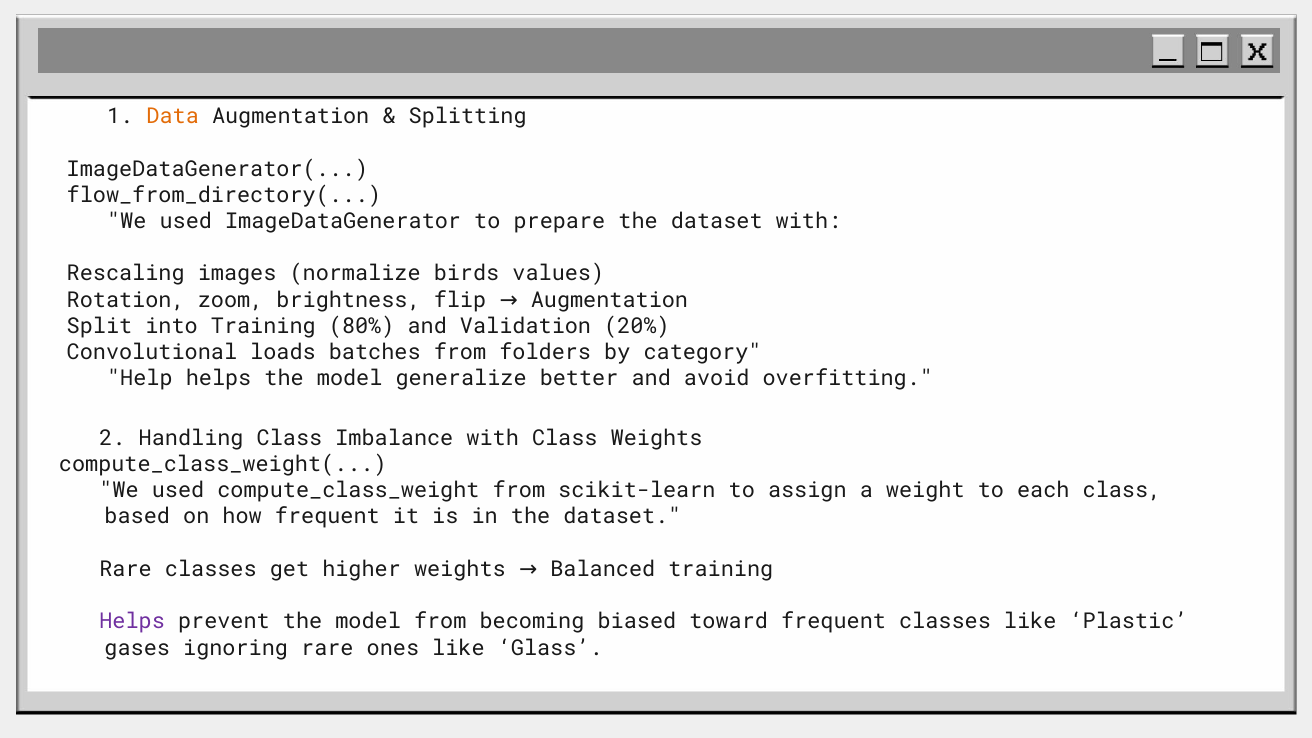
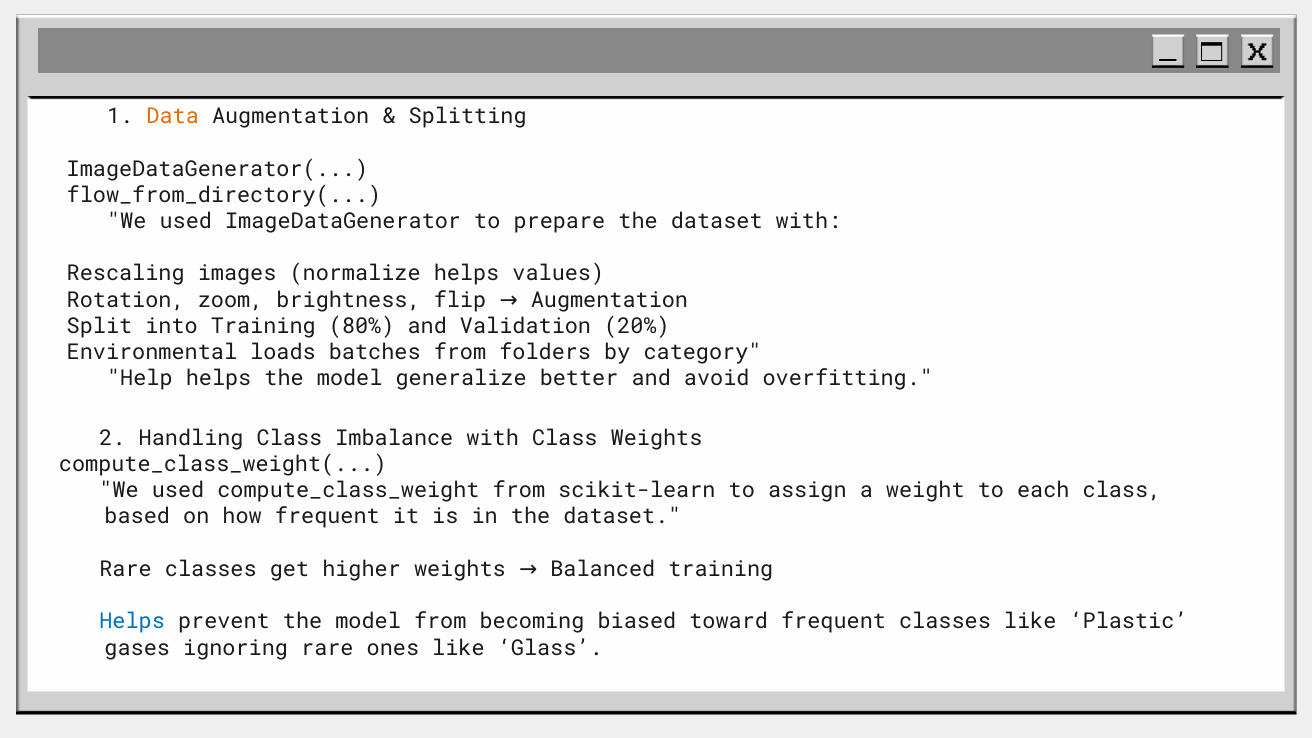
normalize birds: birds -> helps (467, 274)
Convolutional: Convolutional -> Environmental (152, 353)
Helps colour: purple -> blue (132, 622)
